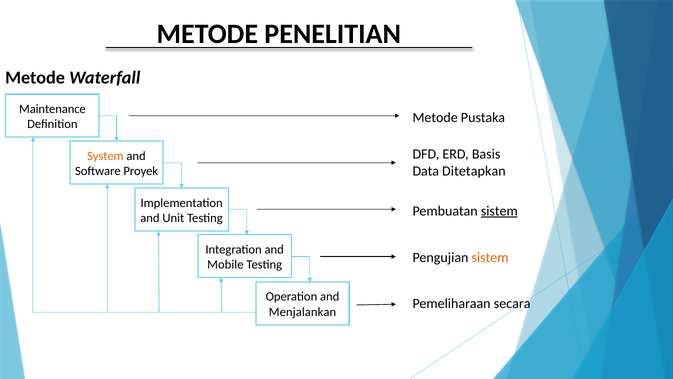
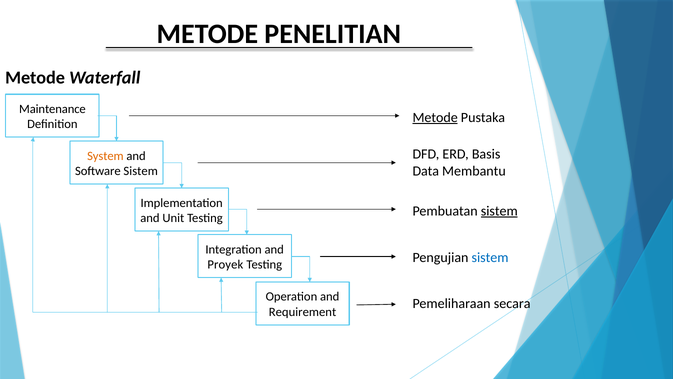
Metode underline: none -> present (435, 117)
Ditetapkan: Ditetapkan -> Membantu (474, 171)
Software Proyek: Proyek -> Sistem (141, 171)
sistem colour: orange -> blue (490, 258)
Mobile: Mobile -> Proyek (225, 264)
Menjalankan: Menjalankan -> Requirement (303, 312)
